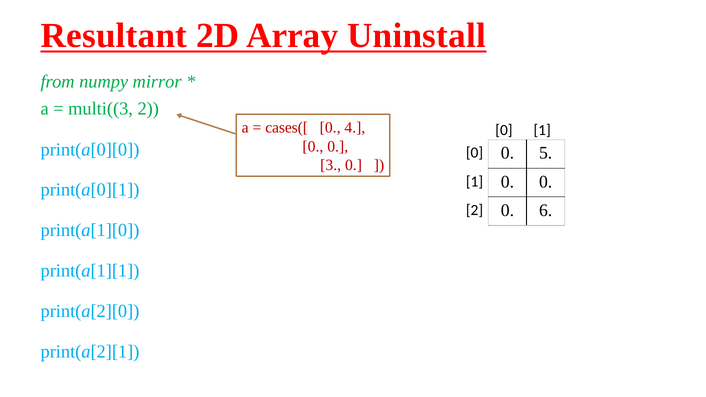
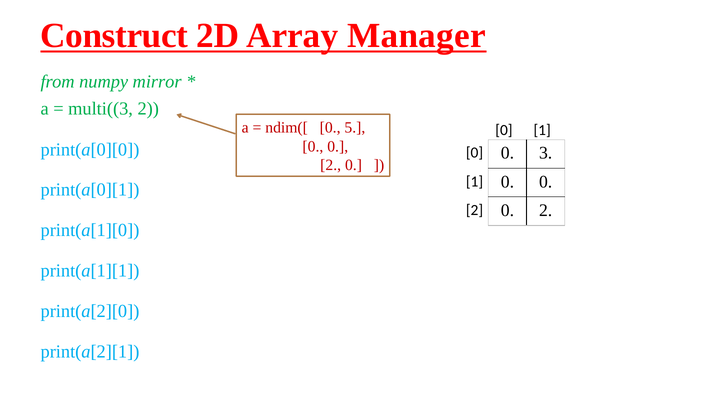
Resultant: Resultant -> Construct (114, 36)
Uninstall: Uninstall -> Manager (416, 36)
cases([: cases([ -> ndim([ (287, 128)
4: 4 -> 5 (355, 128)
5: 5 -> 3 (546, 153)
3: 3 -> 2 (331, 165)
6: 6 -> 2 (546, 210)
